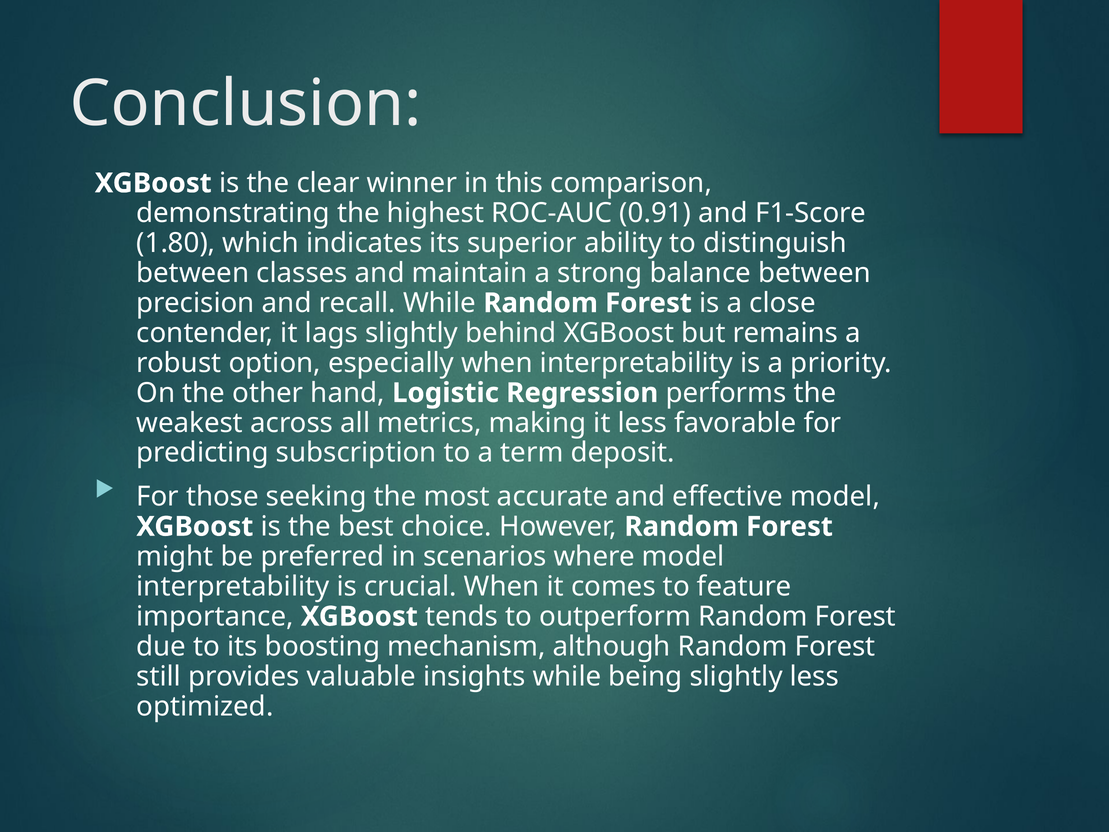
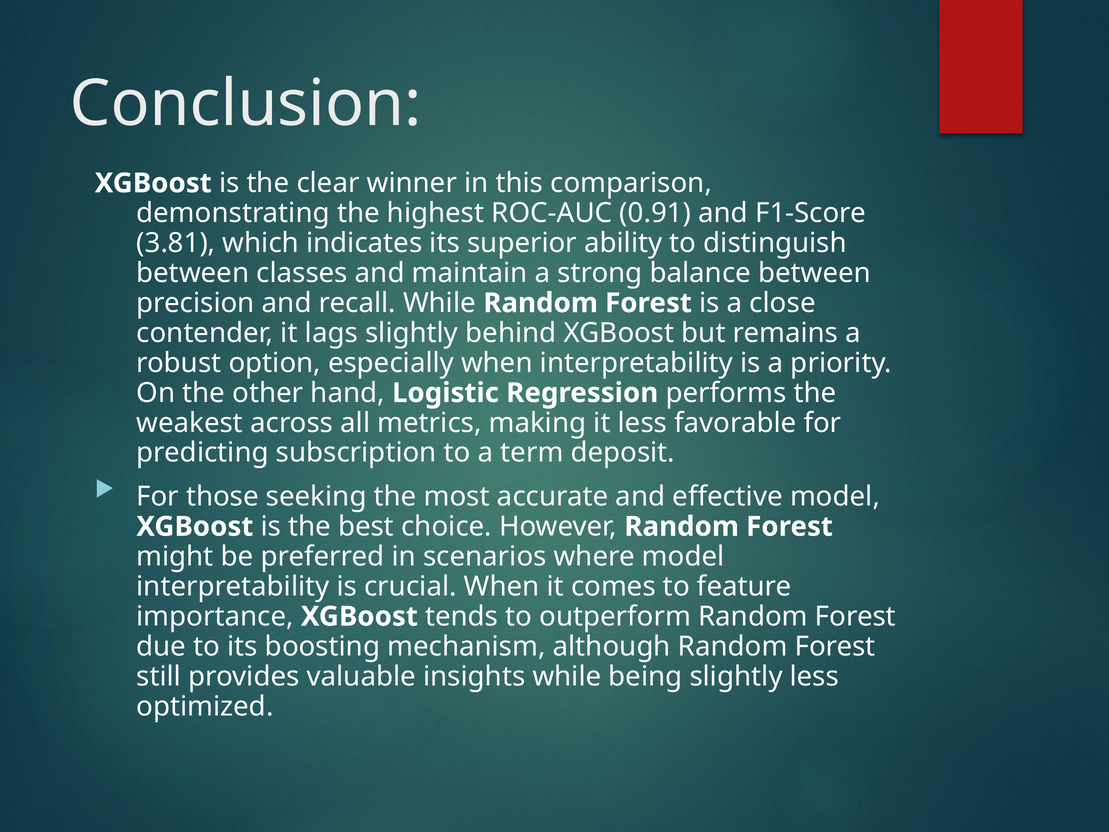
1.80: 1.80 -> 3.81 (176, 243)
